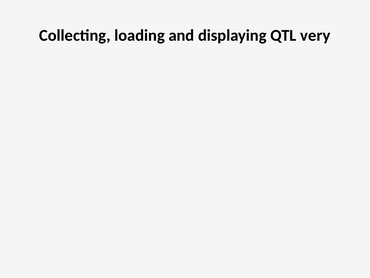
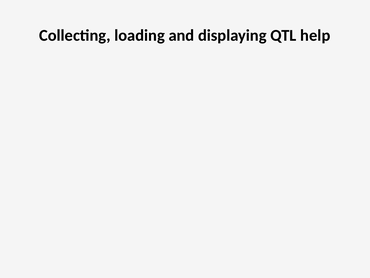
very: very -> help (315, 35)
